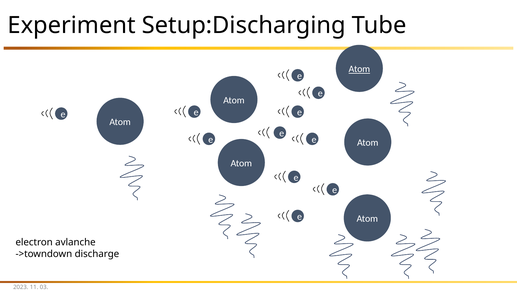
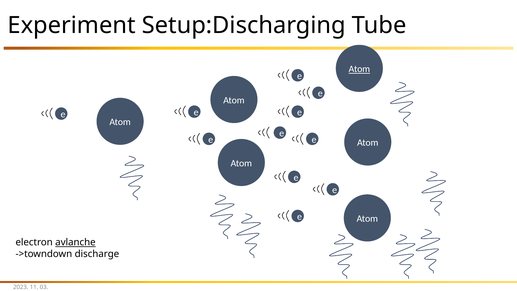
avlanche underline: none -> present (75, 242)
